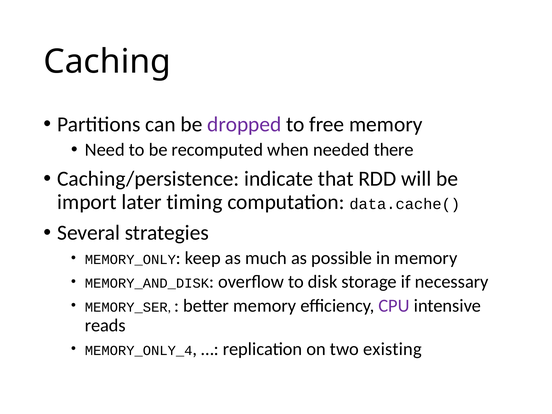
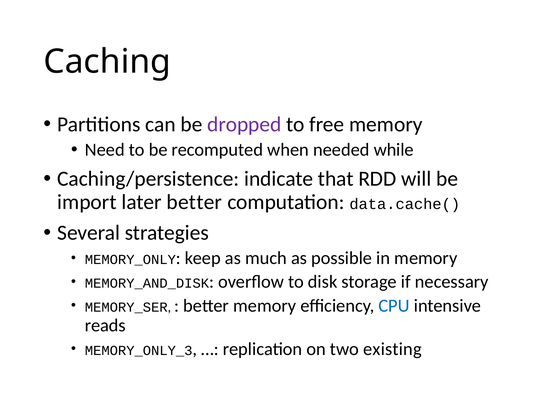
there: there -> while (394, 150)
later timing: timing -> better (194, 202)
CPU colour: purple -> blue (394, 306)
MEMORY_ONLY_4: MEMORY_ONLY_4 -> MEMORY_ONLY_3 (139, 351)
